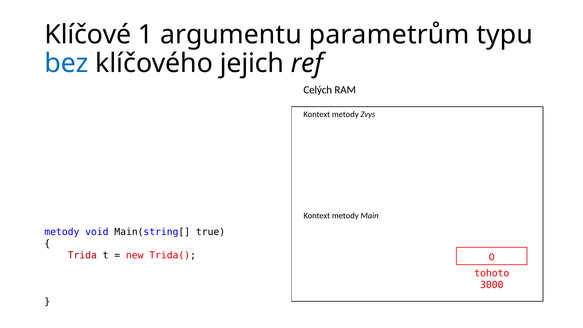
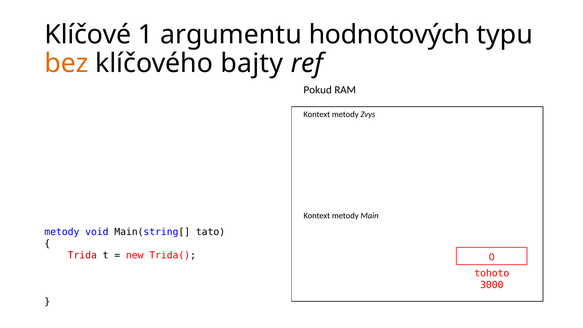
parametrům: parametrům -> hodnotových (389, 35)
bez colour: blue -> orange (66, 63)
jejich: jejich -> bajty (252, 63)
Celých: Celých -> Pokud (318, 90)
true: true -> tato (211, 232)
